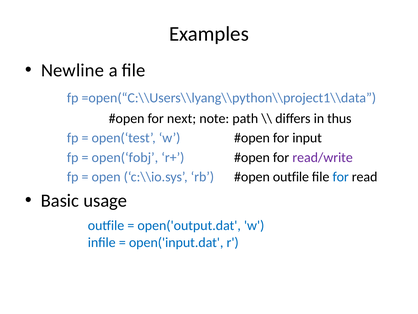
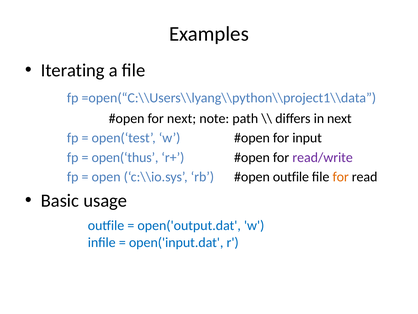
Newline: Newline -> Iterating (73, 70)
in thus: thus -> next (339, 118)
open(‘fobj: open(‘fobj -> open(‘thus (125, 157)
for colour: blue -> orange (341, 177)
